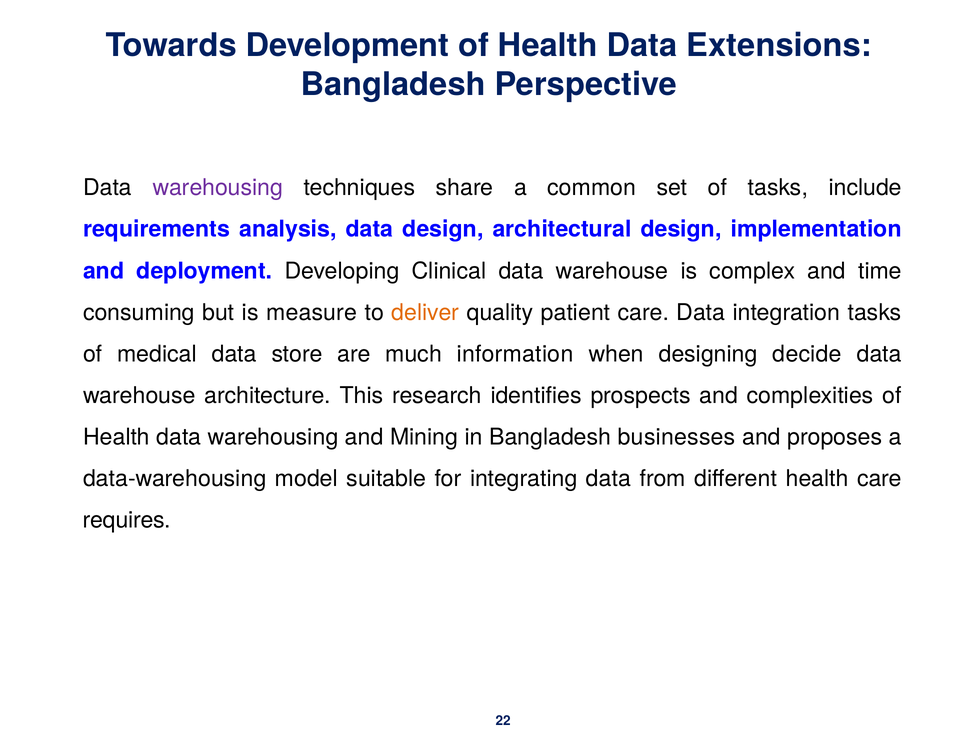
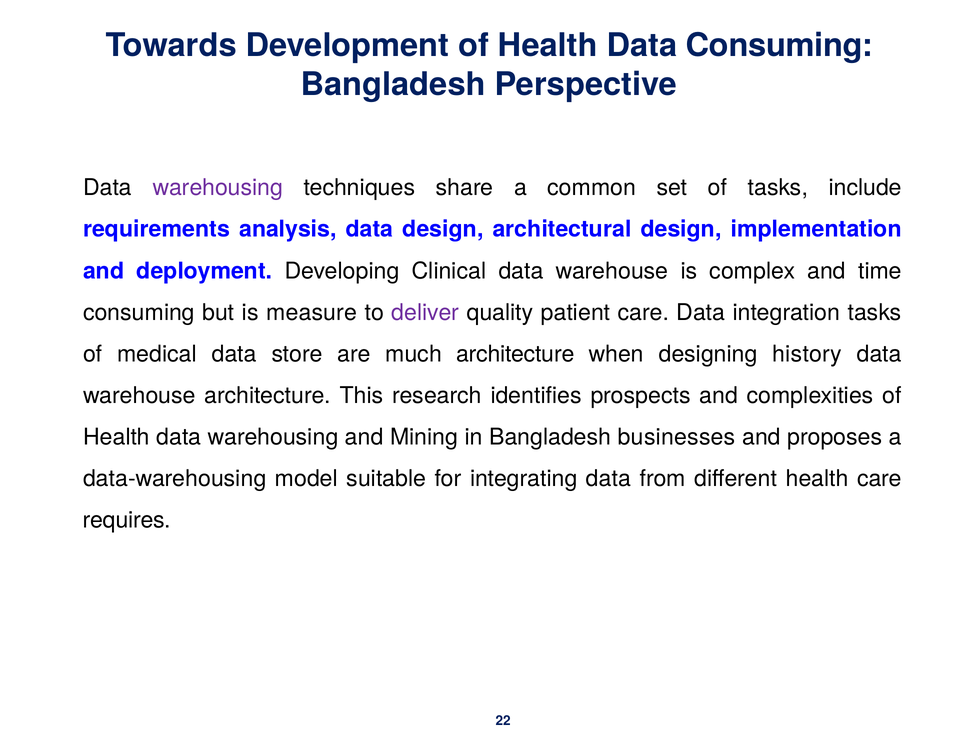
Data Extensions: Extensions -> Consuming (779, 45)
deliver colour: orange -> purple (425, 313)
much information: information -> architecture (515, 354)
decide: decide -> history (807, 354)
